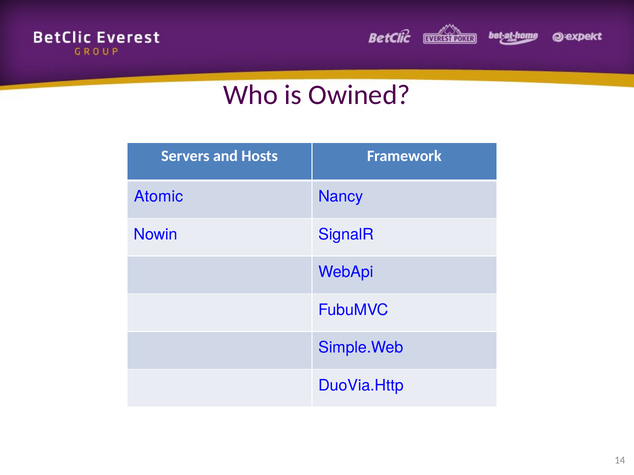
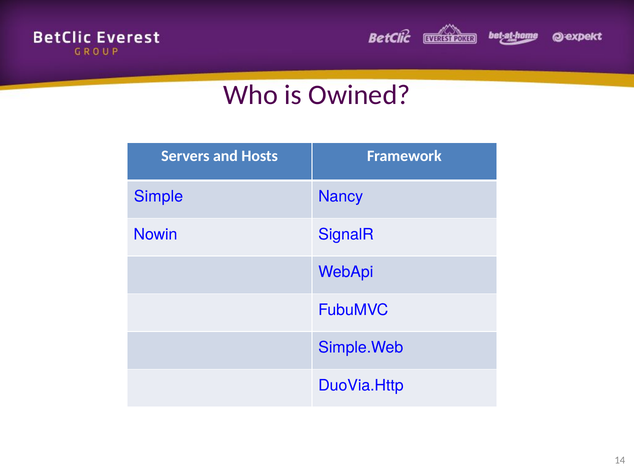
Atomic: Atomic -> Simple (159, 197)
